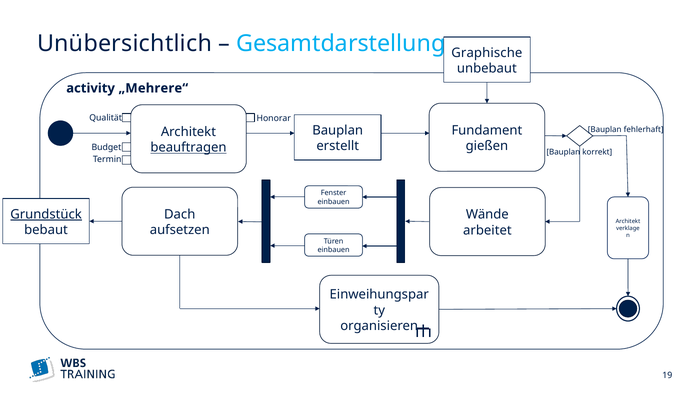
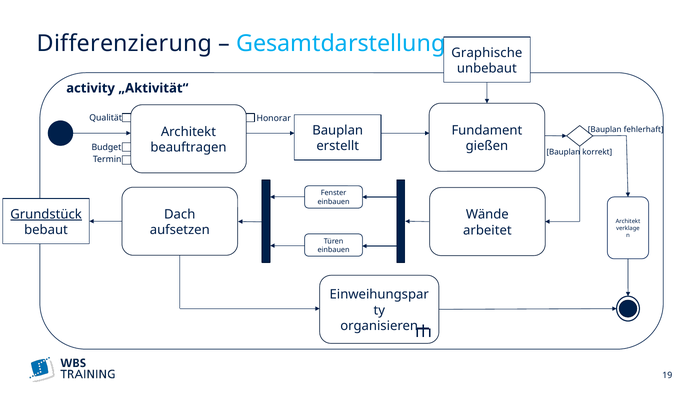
Unübersichtlich: Unübersichtlich -> Differenzierung (125, 43)
„Mehrere“: „Mehrere“ -> „Aktivität“ (153, 88)
beauftragen underline: present -> none (188, 148)
